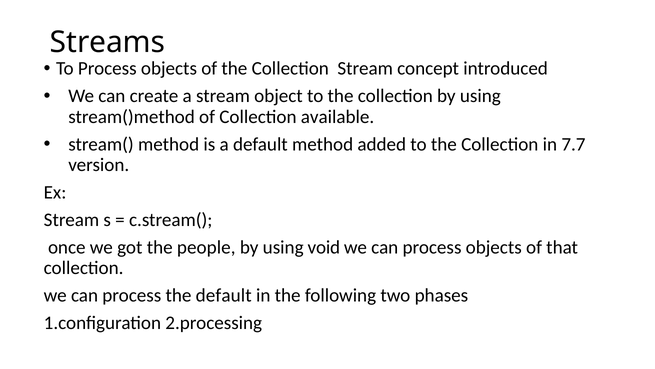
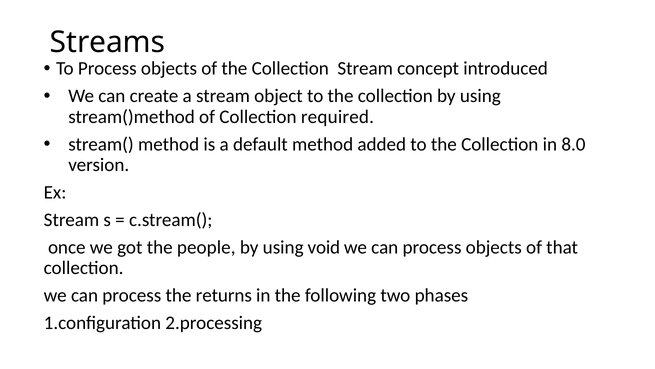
available: available -> required (337, 117)
7.7: 7.7 -> 8.0 (573, 144)
the default: default -> returns (224, 295)
